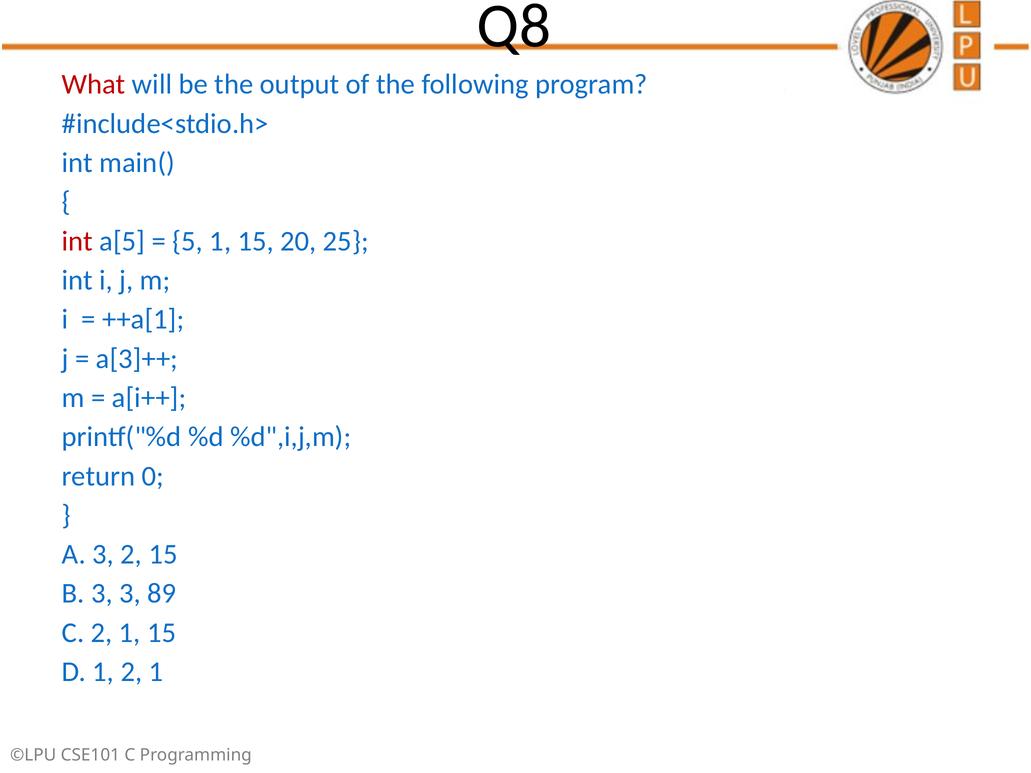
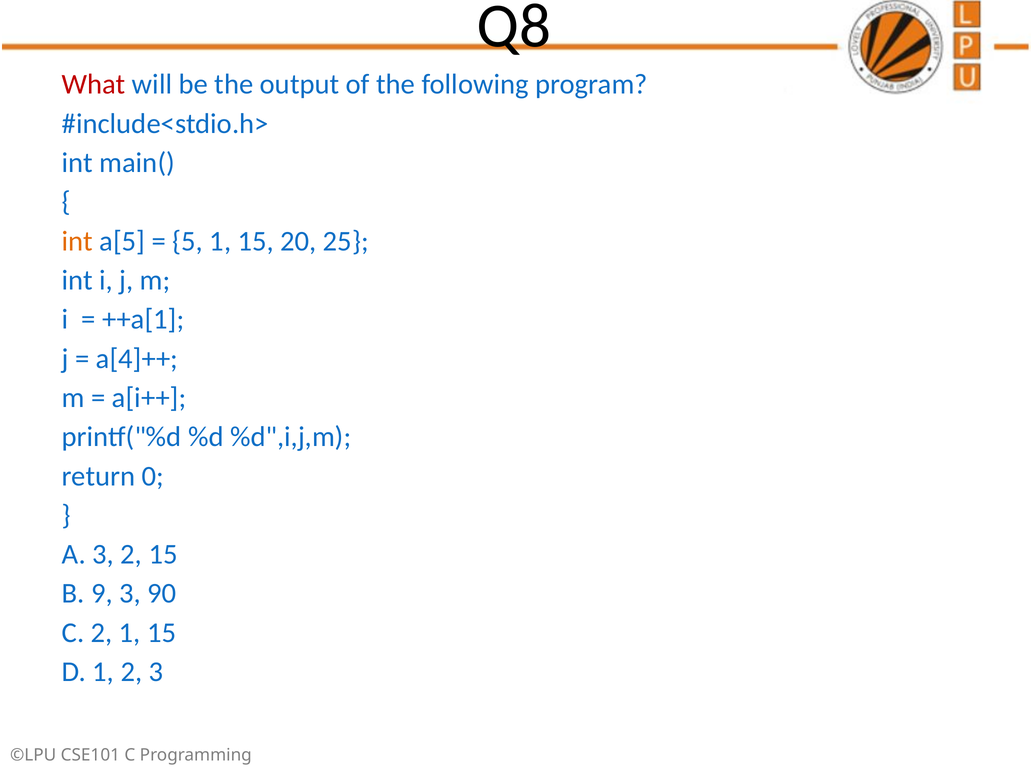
int colour: red -> orange (77, 241)
a[3]++: a[3]++ -> a[4]++ (137, 359)
B 3: 3 -> 9 (102, 594)
89: 89 -> 90 (162, 594)
1 2 1: 1 -> 3 (156, 672)
